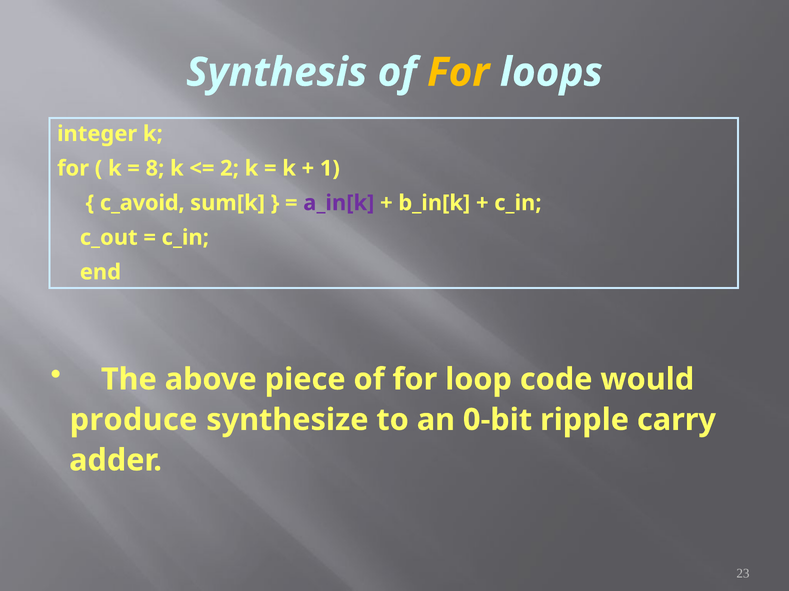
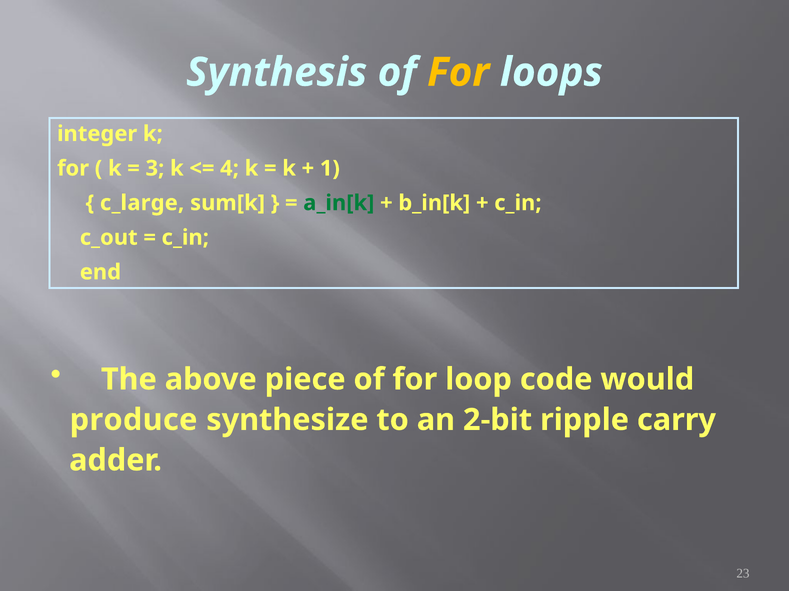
8: 8 -> 3 (155, 169)
2: 2 -> 4 (229, 169)
c_avoid: c_avoid -> c_large (142, 203)
a_in[k colour: purple -> green (339, 203)
0-bit: 0-bit -> 2-bit (498, 420)
